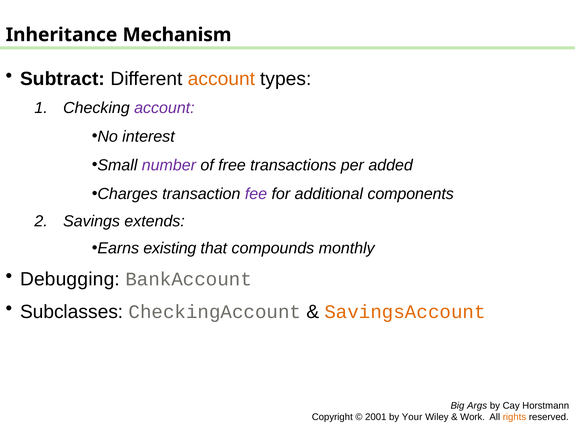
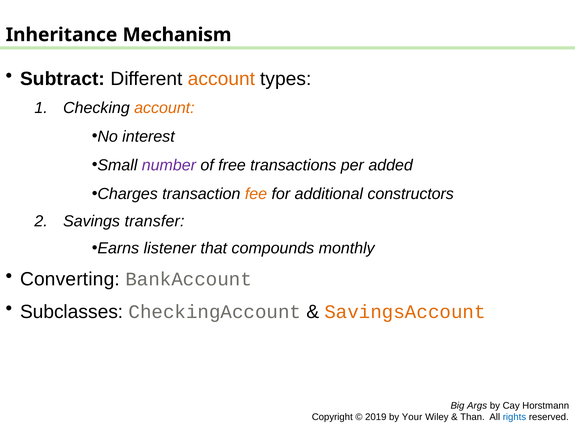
account colour: purple -> orange (164, 108)
fee colour: purple -> orange (256, 194)
components: components -> constructors (411, 194)
extends: extends -> transfer (155, 221)
existing: existing -> listener (170, 248)
Debugging: Debugging -> Converting (70, 279)
2001: 2001 -> 2019 (376, 417)
Work: Work -> Than (472, 417)
rights colour: orange -> blue (514, 417)
